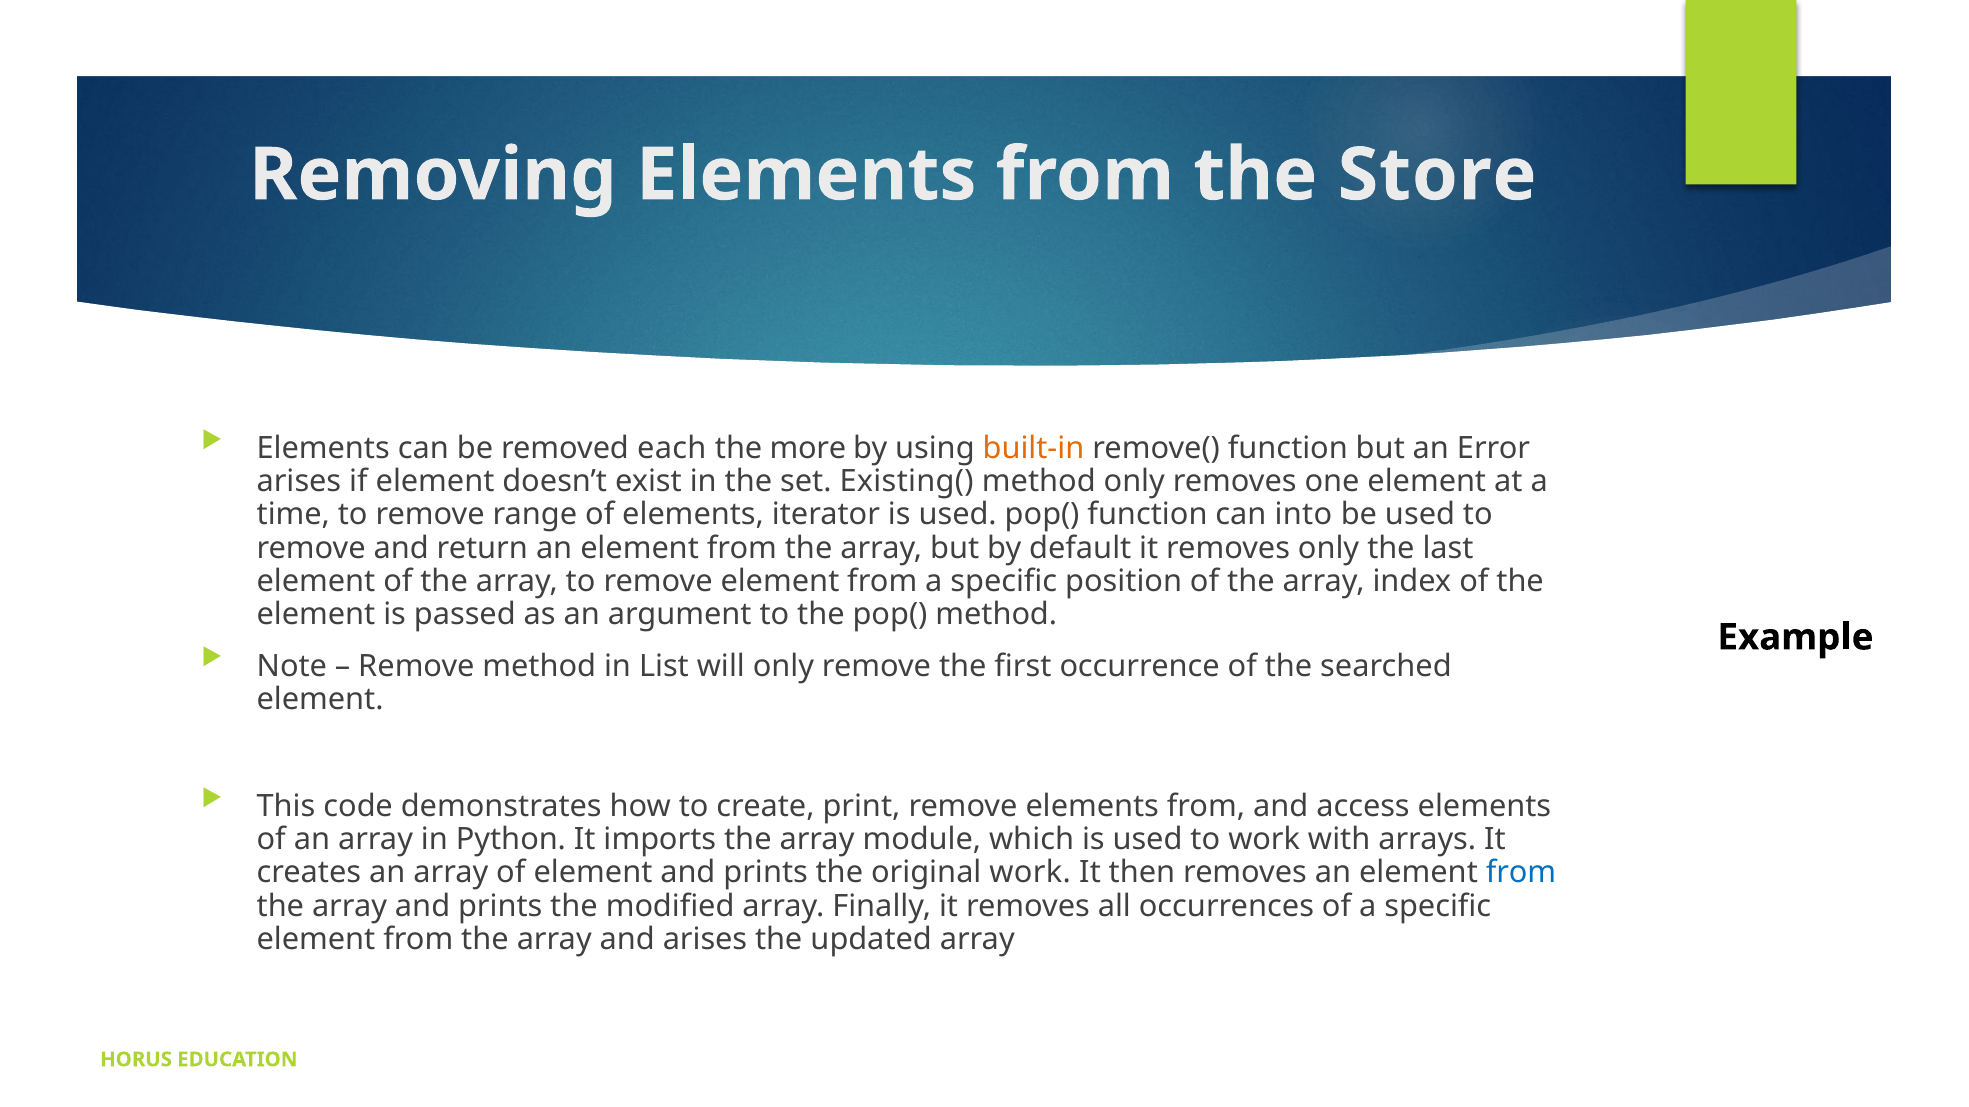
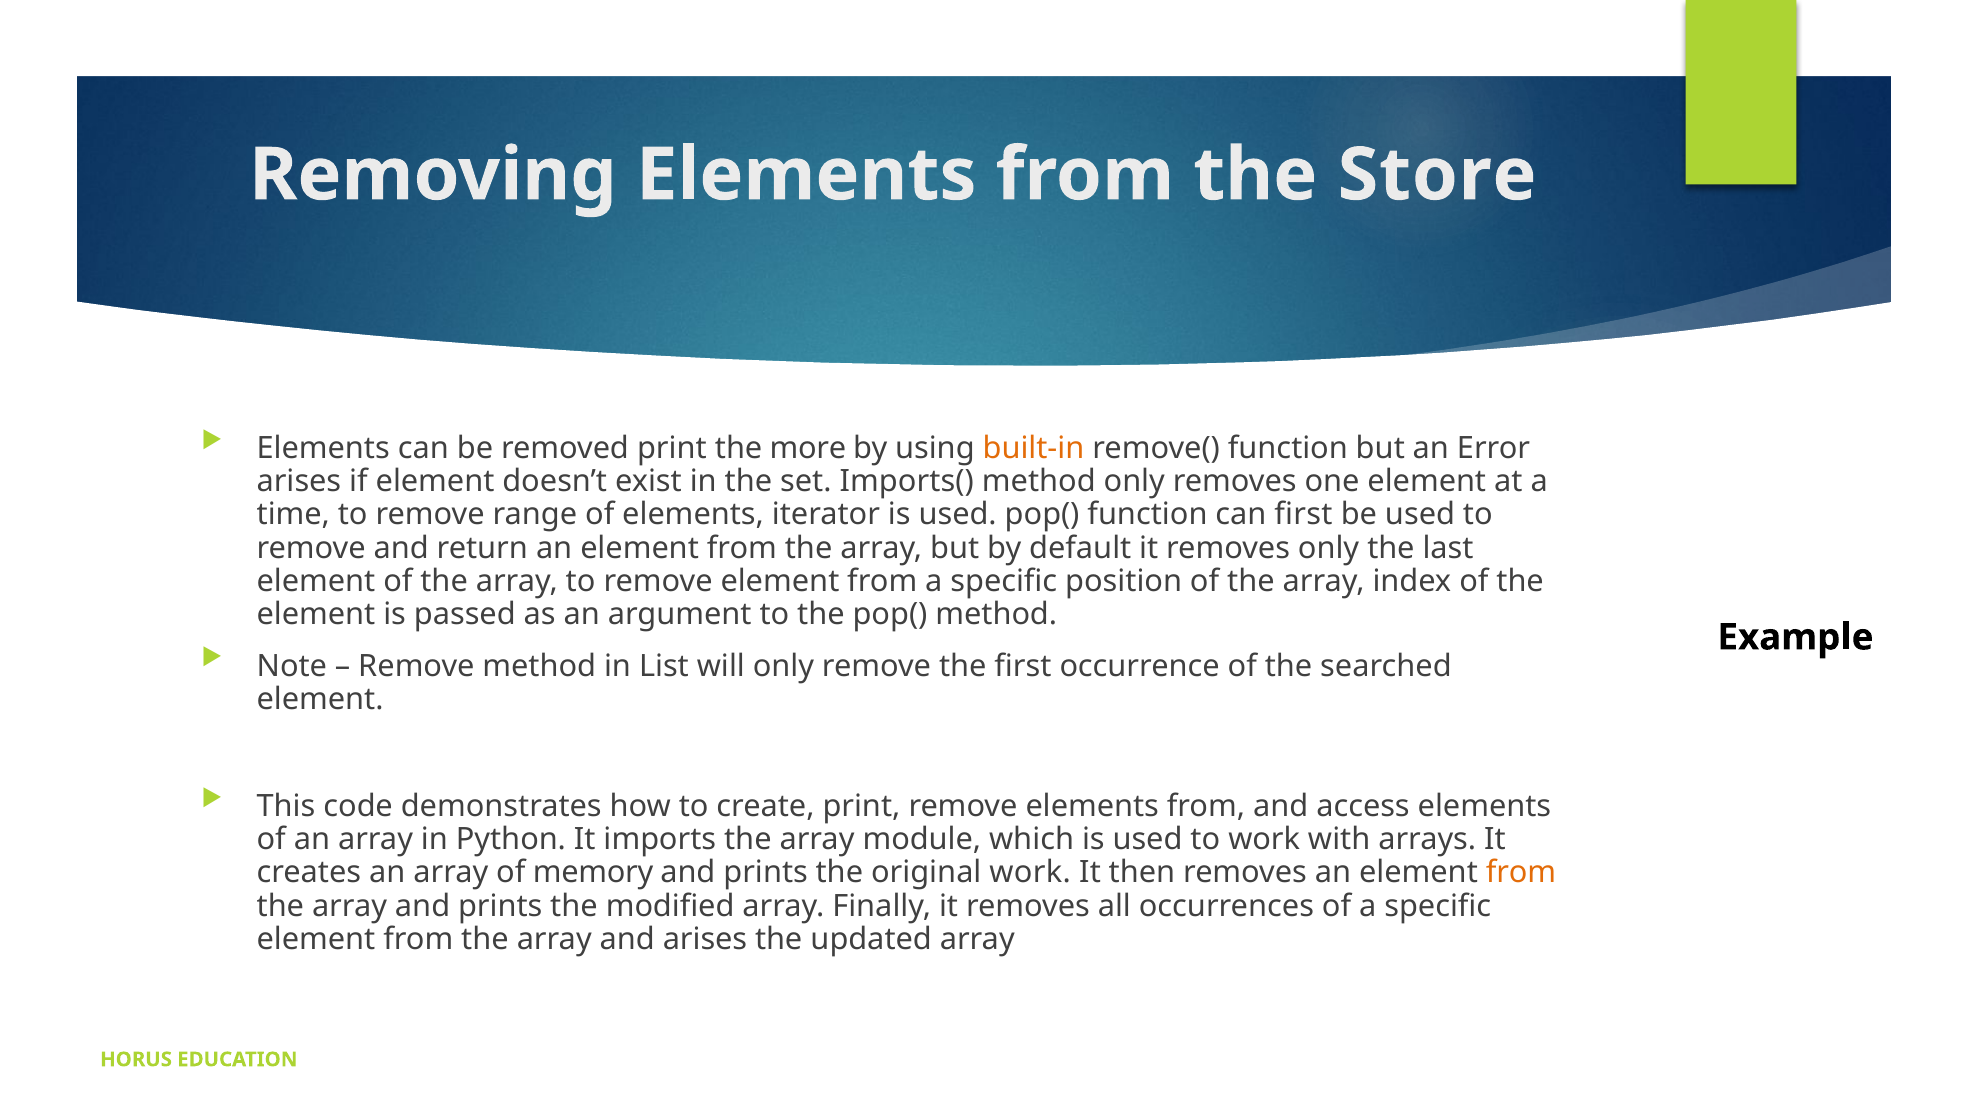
removed each: each -> print (672, 448)
Existing(: Existing( -> Imports( (907, 482)
can into: into -> first (1303, 515)
of element: element -> memory (593, 873)
from colour: blue -> orange (1521, 873)
